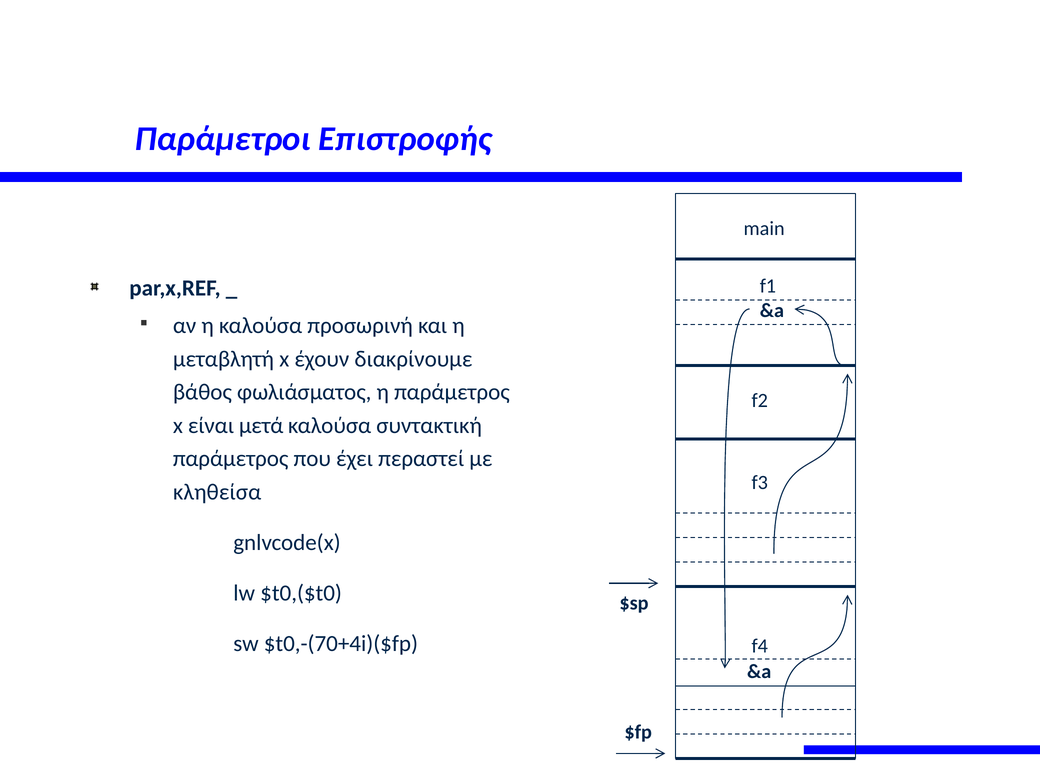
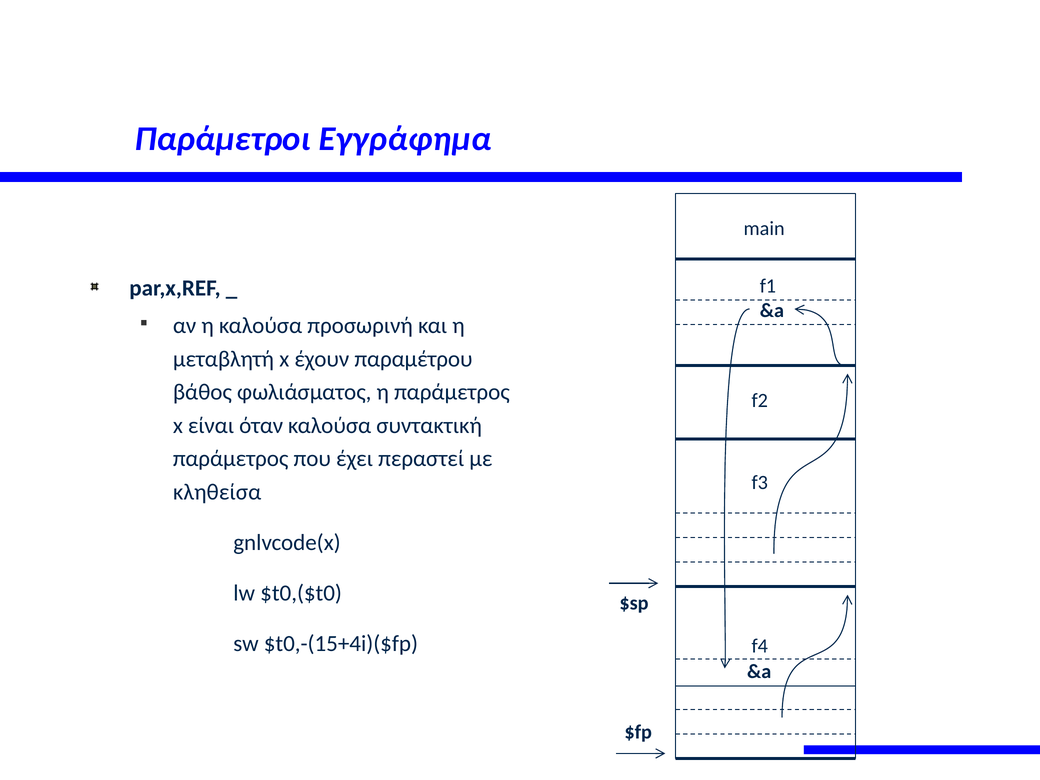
Επιστροφής: Επιστροφής -> Εγγράφημα (405, 139)
διακρίνουμε: διακρίνουμε -> παραμέτρου (413, 359)
μετά: μετά -> όταν (261, 426)
$t0,-(70+4i)($fp: $t0,-(70+4i)($fp -> $t0,-(15+4i)($fp (341, 644)
